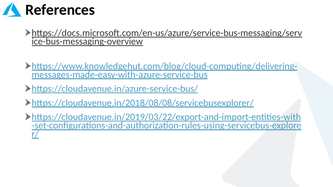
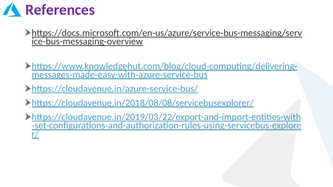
References colour: black -> purple (60, 10)
